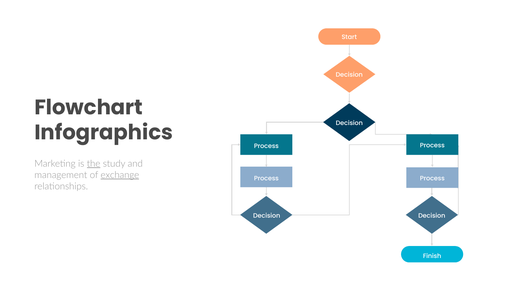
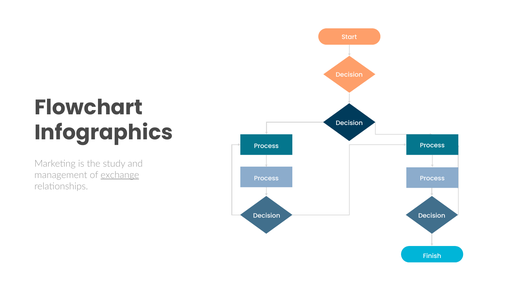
the underline: present -> none (94, 164)
